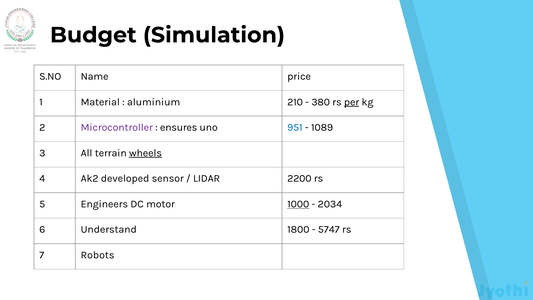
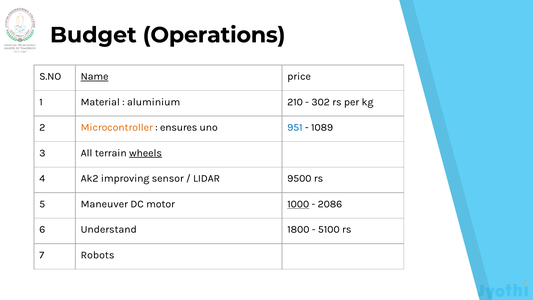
Simulation: Simulation -> Operations (214, 35)
Name underline: none -> present (95, 76)
380: 380 -> 302 (321, 102)
per underline: present -> none (352, 102)
Microcontroller colour: purple -> orange (117, 127)
developed: developed -> improving (125, 178)
2200: 2200 -> 9500 (299, 178)
Engineers: Engineers -> Maneuver (104, 204)
2034: 2034 -> 2086 (330, 204)
5747: 5747 -> 5100 (329, 229)
